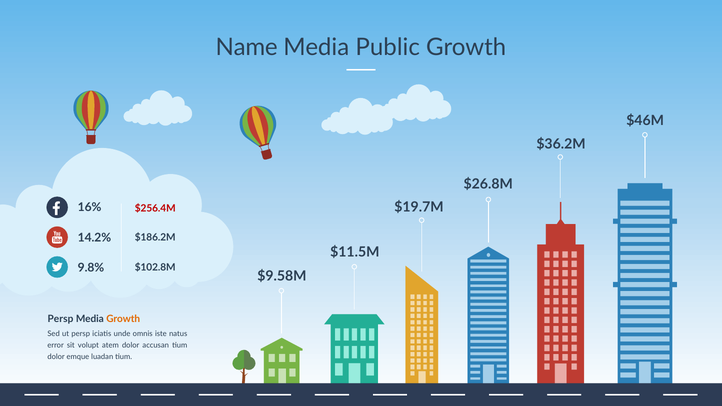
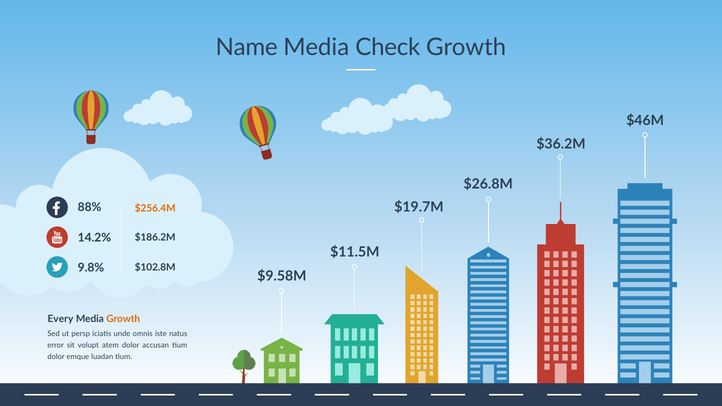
Public: Public -> Check (388, 47)
16%: 16% -> 88% (90, 208)
$256.4M colour: red -> orange (155, 209)
Persp: Persp -> Every (60, 319)
